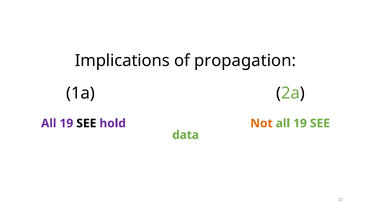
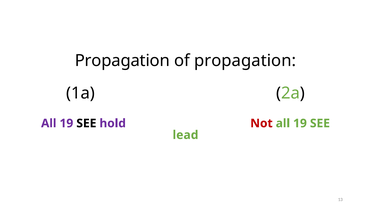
Implications: Implications -> Propagation (122, 61)
Not colour: orange -> red (261, 123)
data: data -> lead (185, 135)
